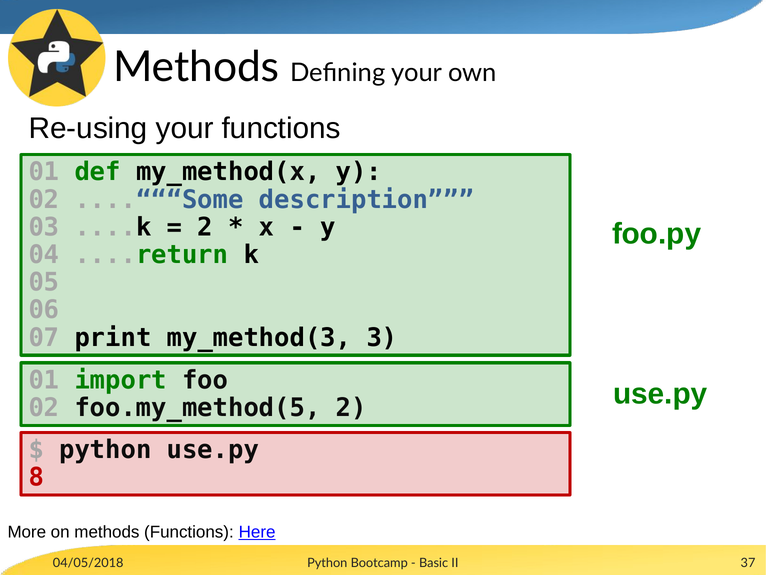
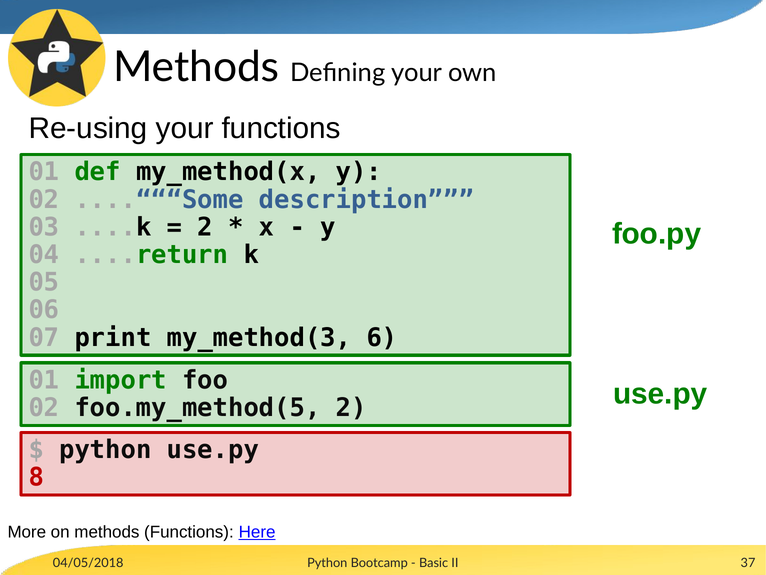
3: 3 -> 6 (382, 337)
